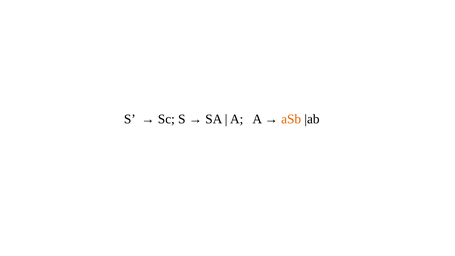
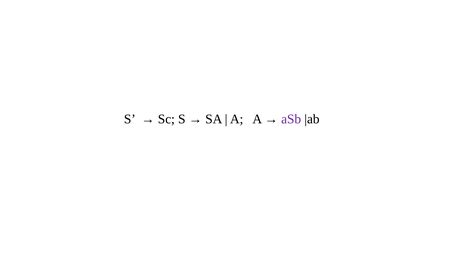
aSb colour: orange -> purple (291, 119)
